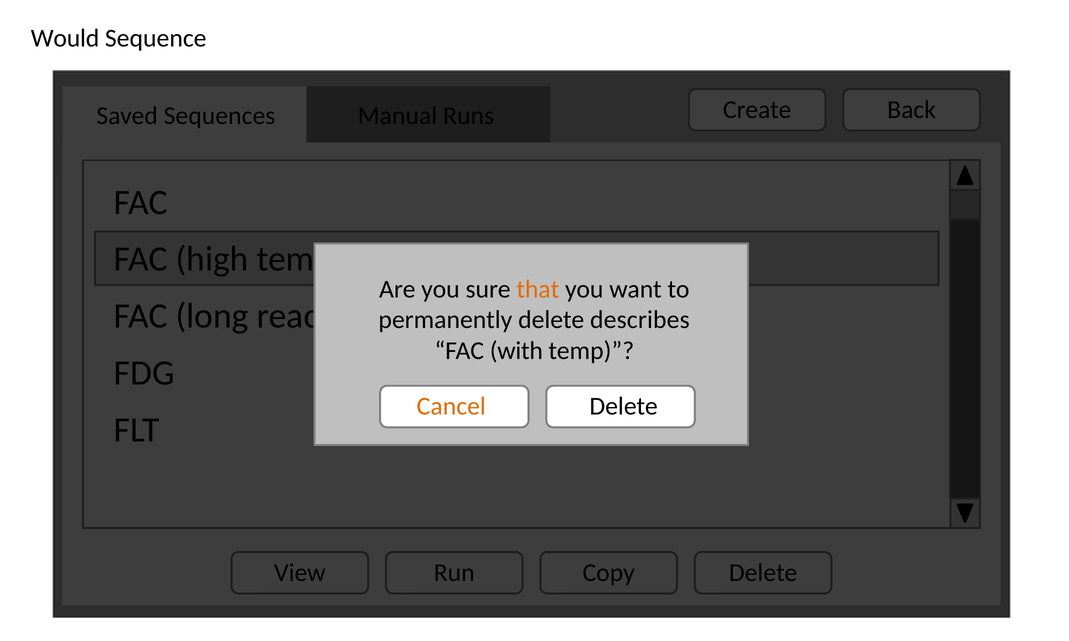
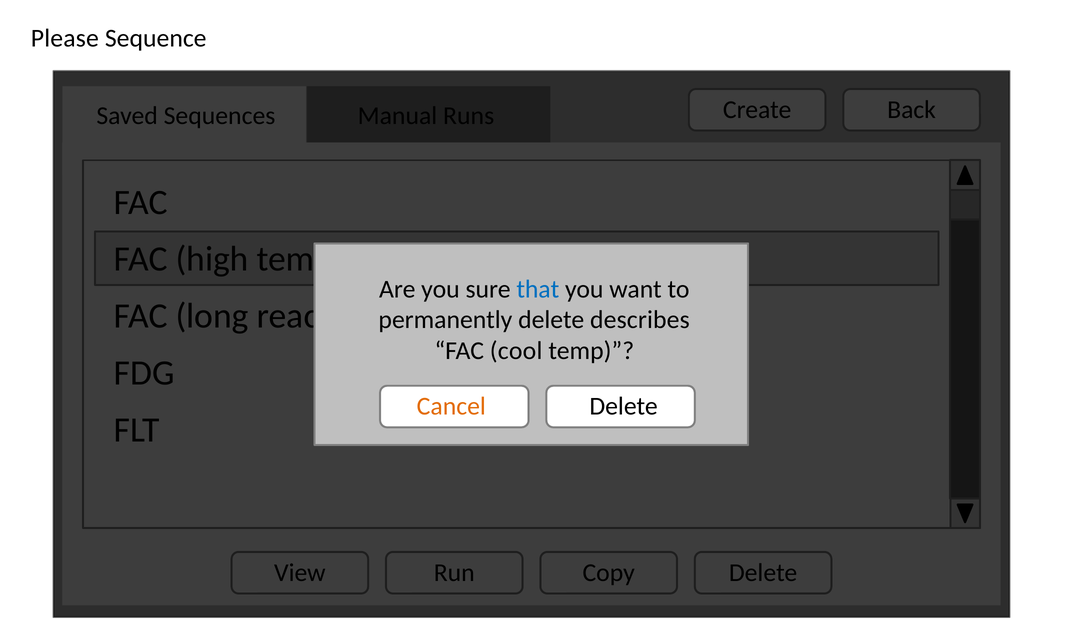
Would: Would -> Please (65, 39)
that colour: orange -> blue (538, 289)
with: with -> cool (516, 351)
